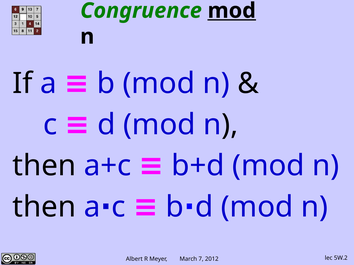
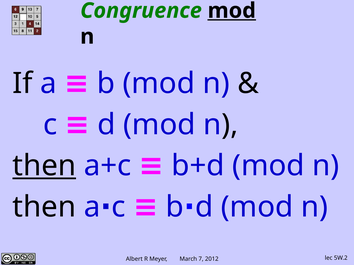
then underline: none -> present (44, 166)
